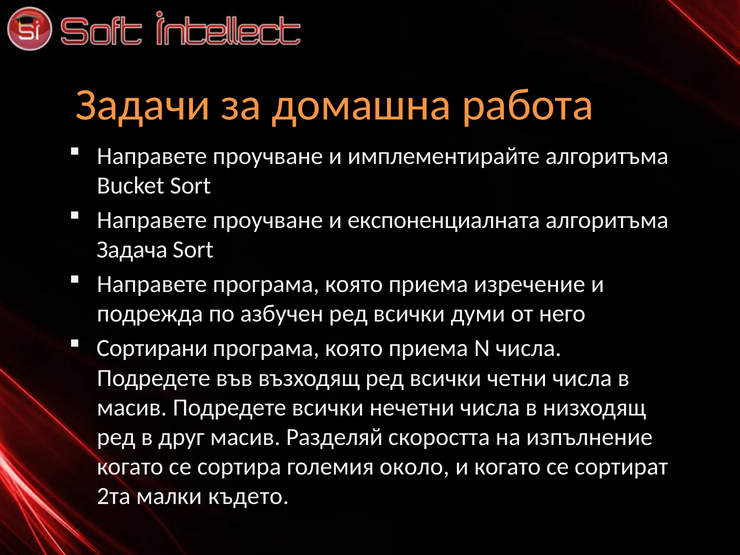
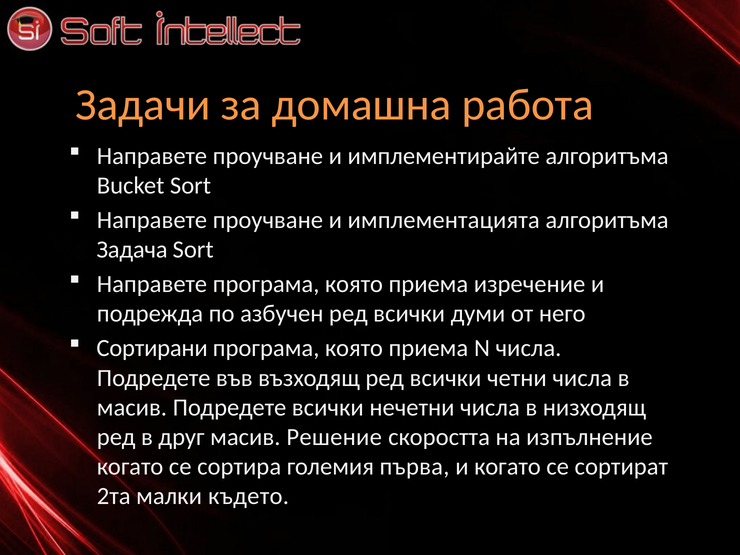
експоненциалната: експоненциалната -> имплементацията (444, 220)
Разделяй: Разделяй -> Решение (334, 437)
около: около -> първа (414, 467)
